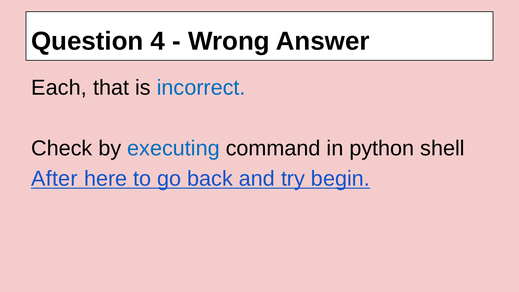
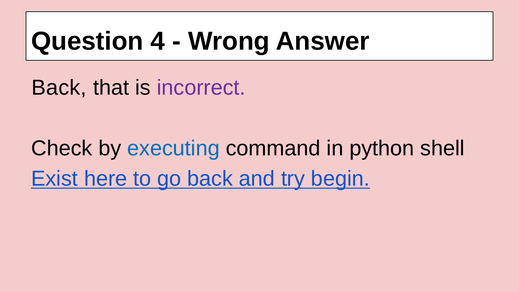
Each: Each -> Back (59, 88)
incorrect colour: blue -> purple (201, 88)
After: After -> Exist (55, 179)
